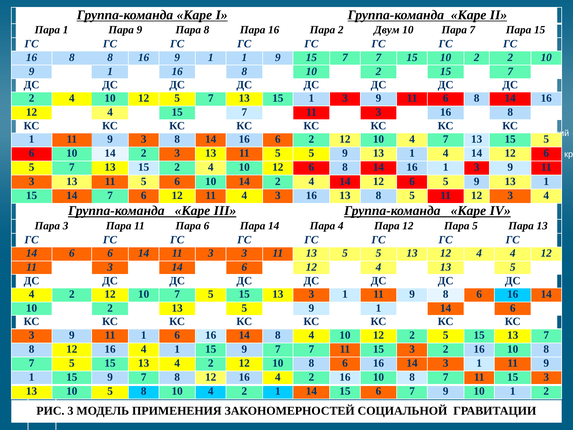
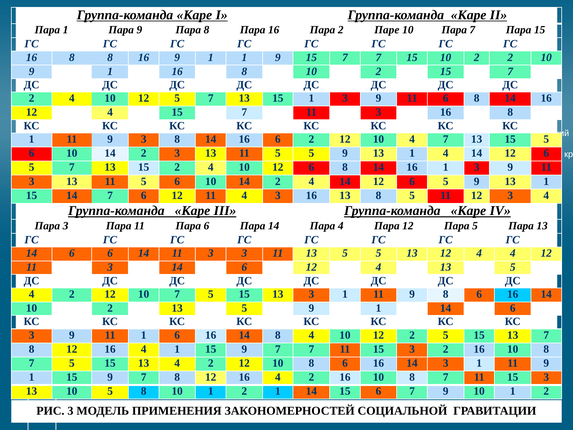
Двум: Двум -> Паре (387, 30)
8 10 4: 4 -> 1 (211, 391)
